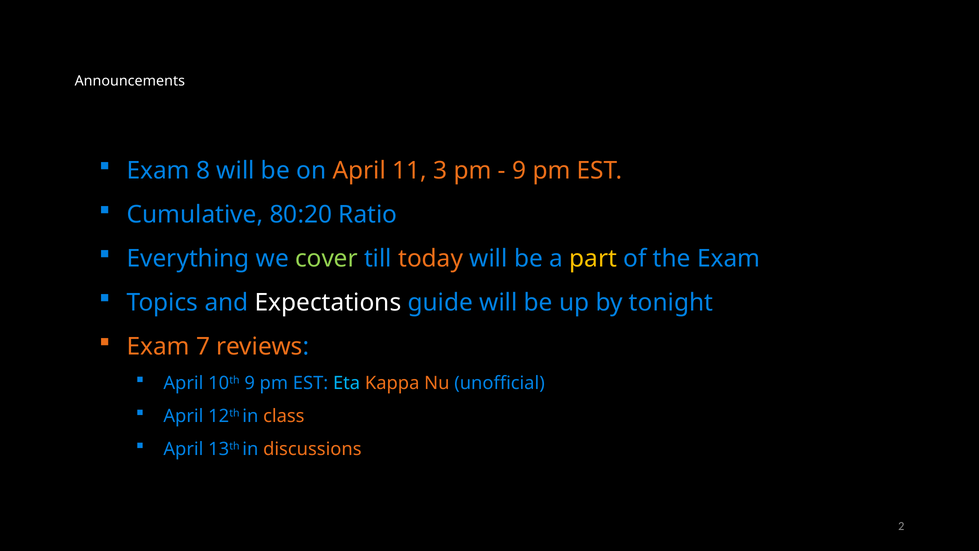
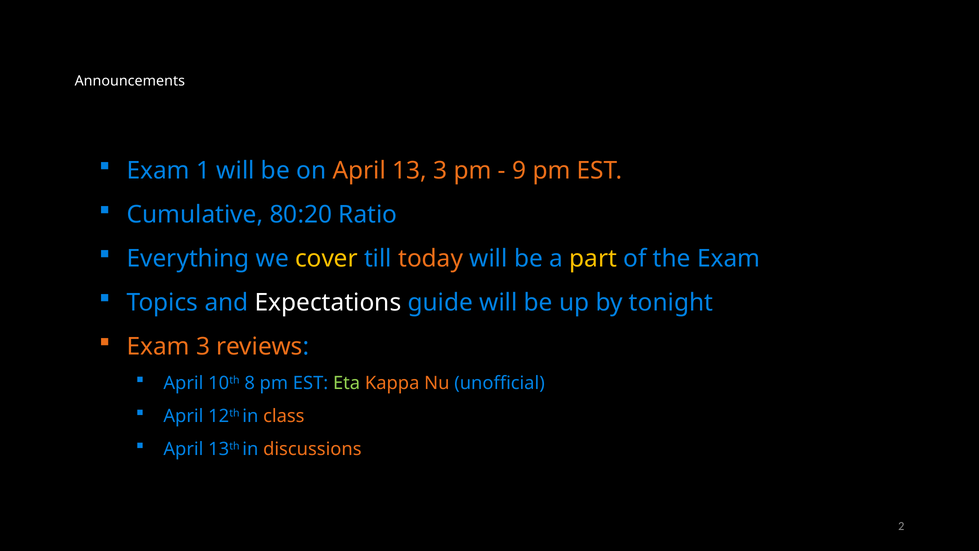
8: 8 -> 1 (203, 170)
11: 11 -> 13 (410, 170)
cover colour: light green -> yellow (326, 259)
Exam 7: 7 -> 3 (203, 347)
10th 9: 9 -> 8 (250, 383)
Eta colour: light blue -> light green (347, 383)
